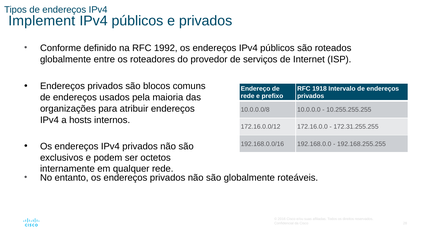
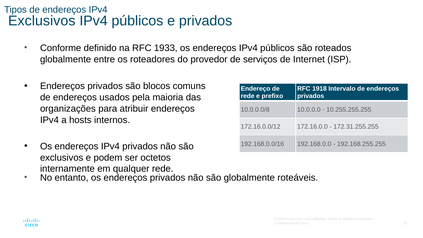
Implement: Implement -> Exclusivos (42, 21)
1992: 1992 -> 1933 (166, 48)
